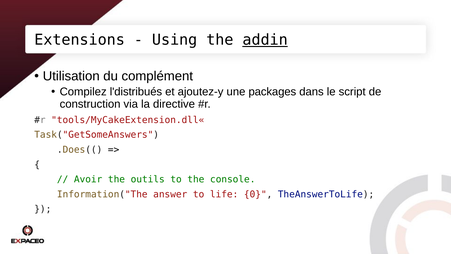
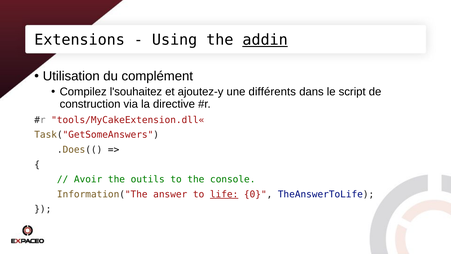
l'distribués: l'distribués -> l'souhaitez (136, 92)
packages: packages -> différents (272, 92)
life underline: none -> present (224, 194)
